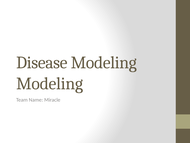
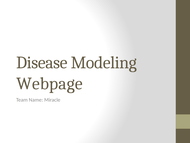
Modeling: Modeling -> Webpage (49, 83)
